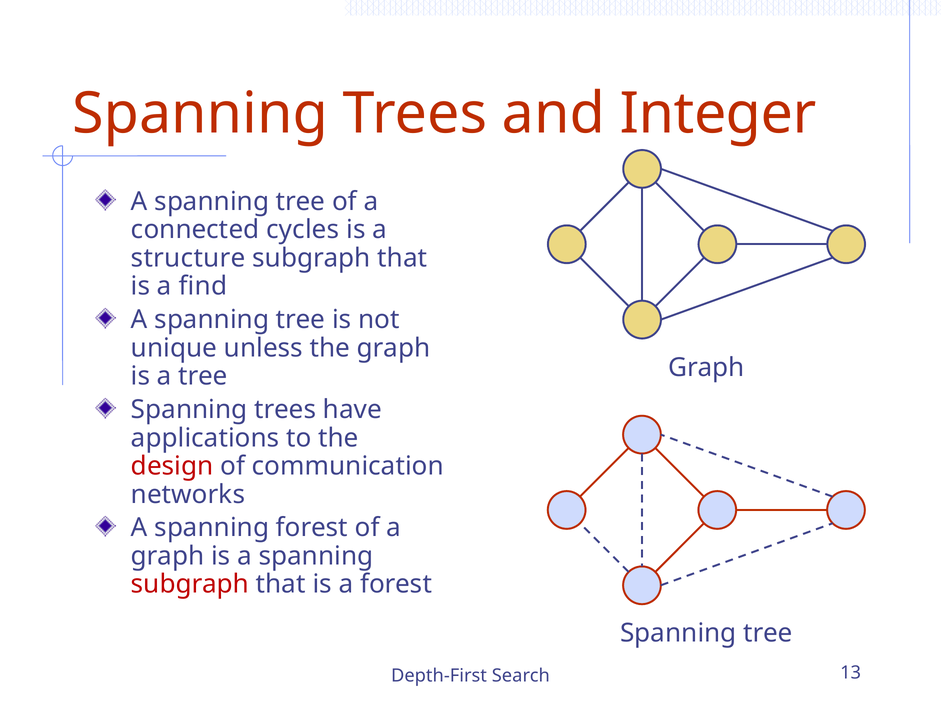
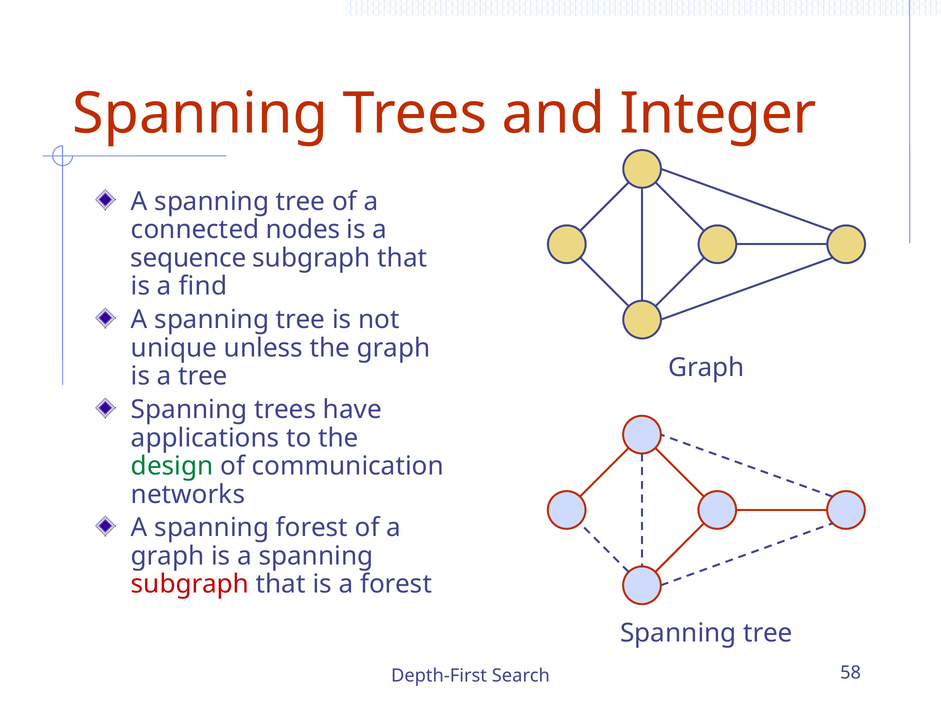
cycles: cycles -> nodes (303, 230)
structure: structure -> sequence (188, 258)
design colour: red -> green (172, 466)
13: 13 -> 58 (851, 673)
